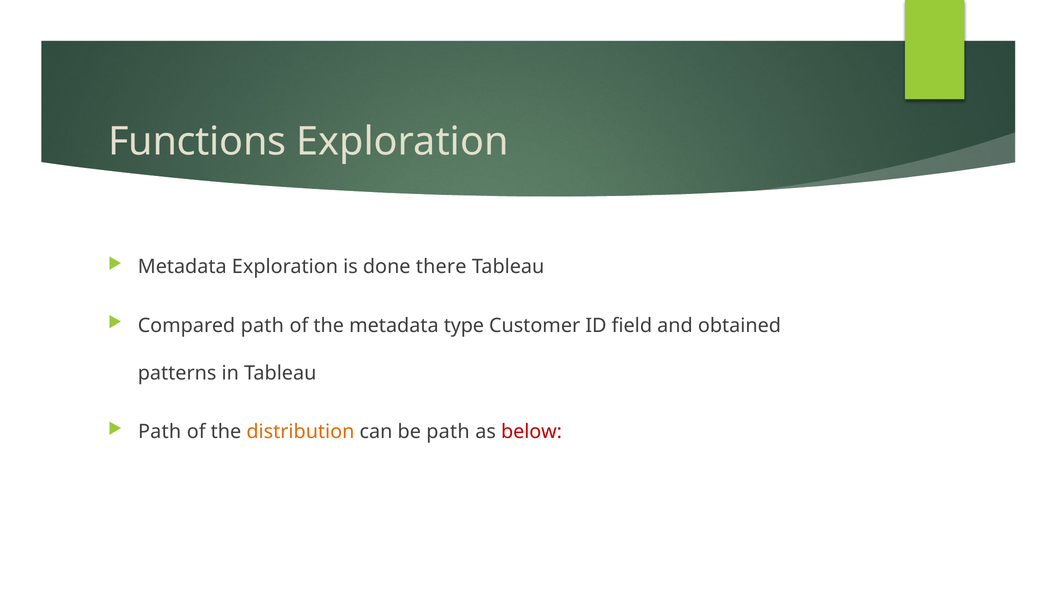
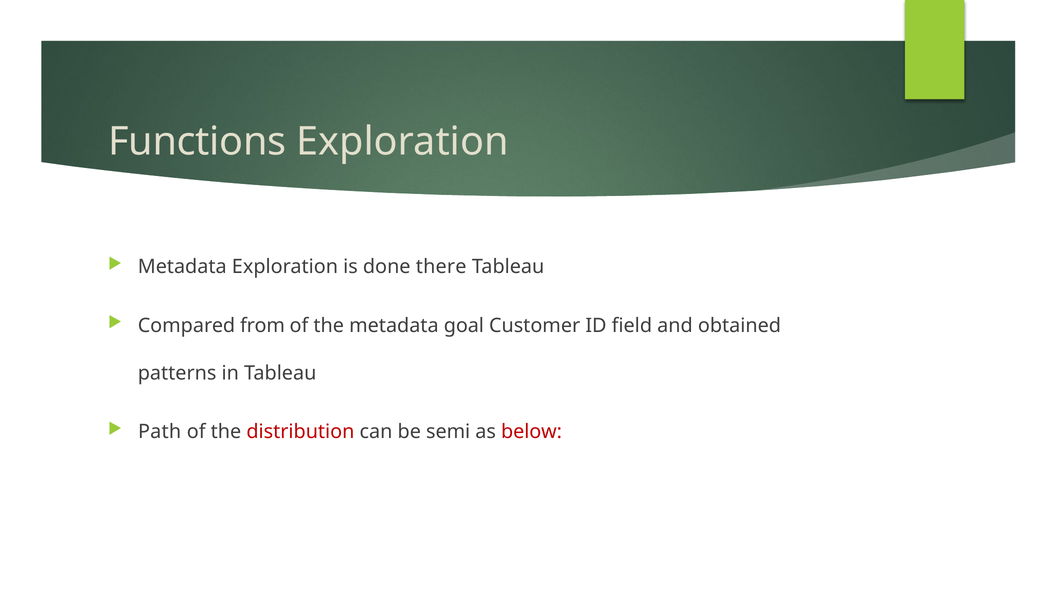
Compared path: path -> from (262, 325)
type: type -> goal (464, 325)
distribution colour: orange -> red (300, 431)
be path: path -> semi (448, 431)
